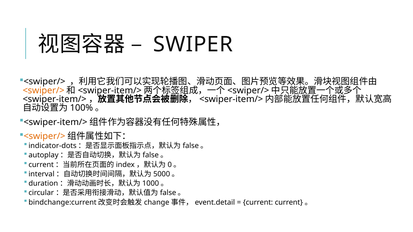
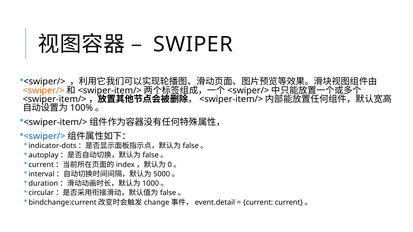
<swiper/> colour: orange -> blue (44, 136)
